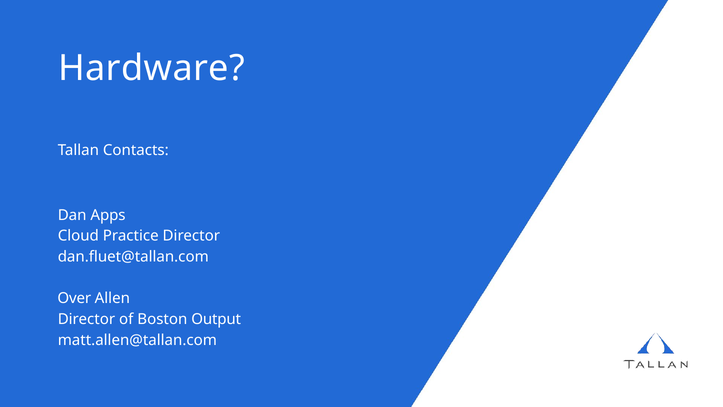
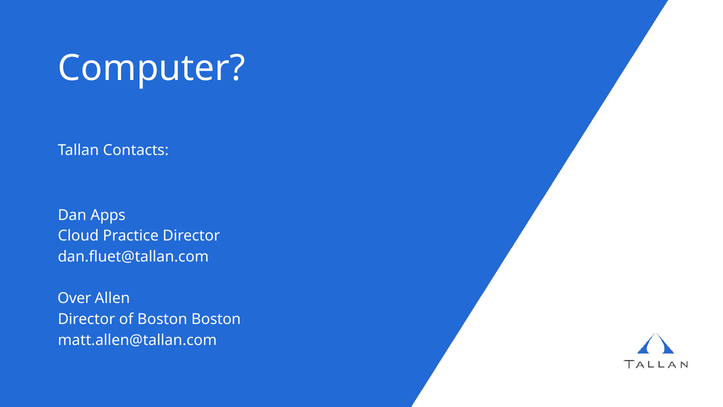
Hardware: Hardware -> Computer (152, 68)
Boston Output: Output -> Boston (216, 319)
